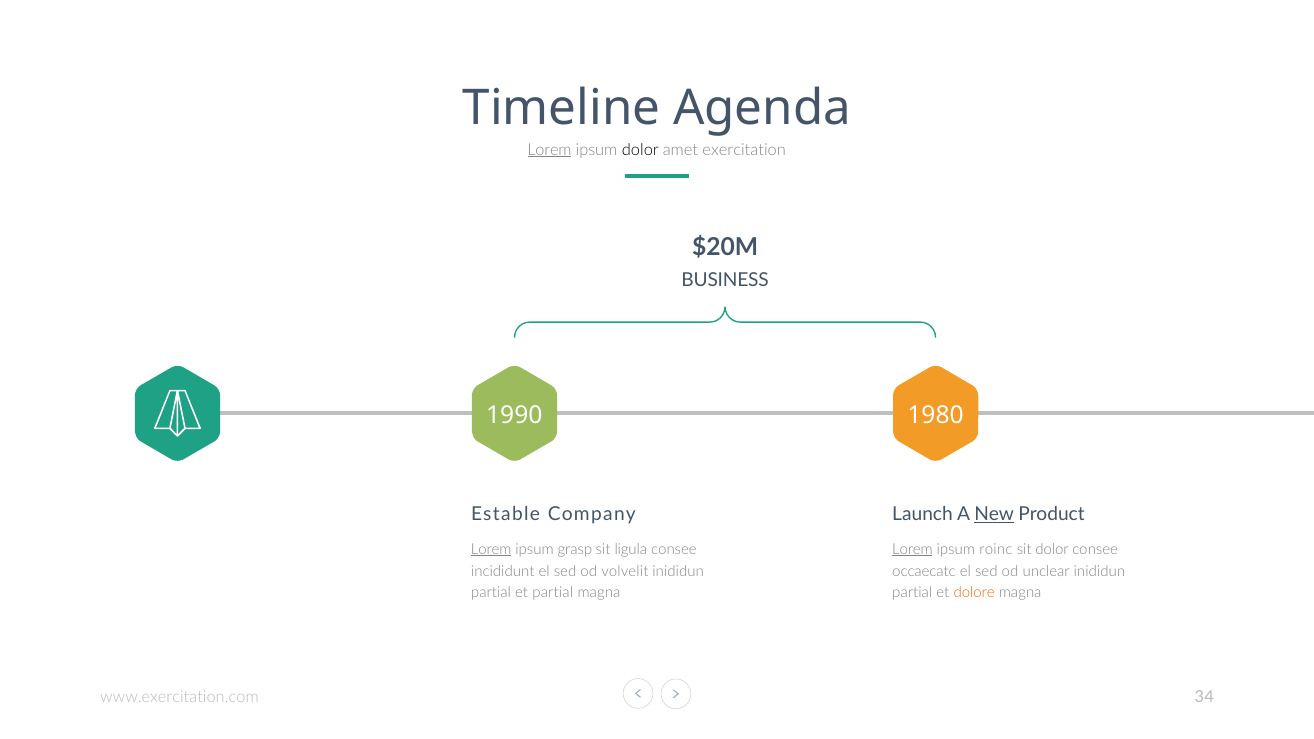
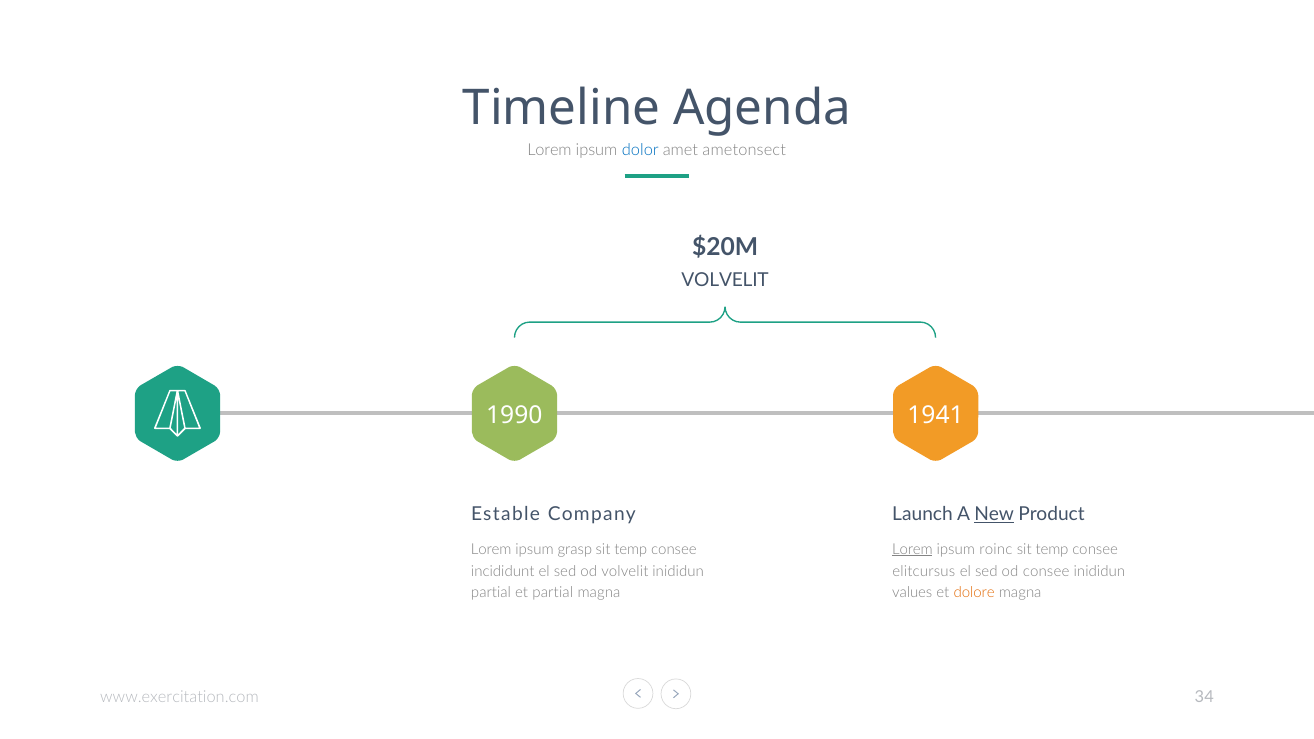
Lorem underline: present -> none (549, 150)
dolor colour: black -> blue (640, 150)
exercitation: exercitation -> ametonsect (744, 150)
BUSINESS: BUSINESS -> VOLVELIT (725, 280)
1980: 1980 -> 1941 (936, 415)
Lorem underline: present -> none (491, 549)
ligula: ligula -> temp (631, 549)
dolor: dolor -> temp (1052, 549)
occaecatc: occaecatc -> elitcursus (924, 571)
od unclear: unclear -> consee (1046, 571)
partial: partial -> values (912, 593)
